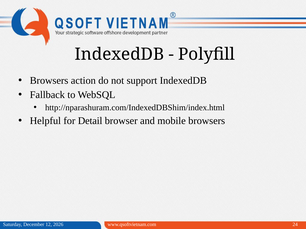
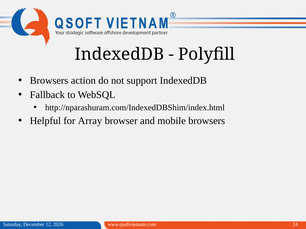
Detail: Detail -> Array (90, 121)
